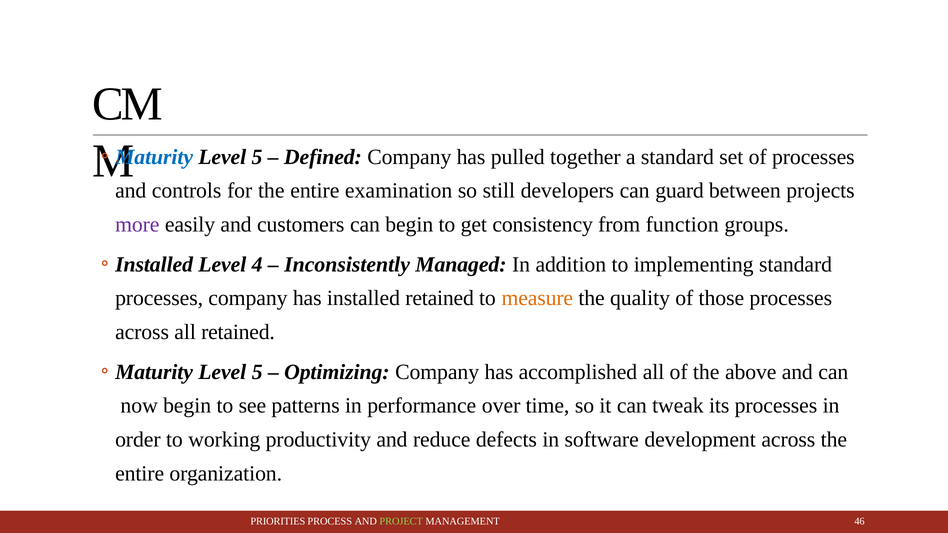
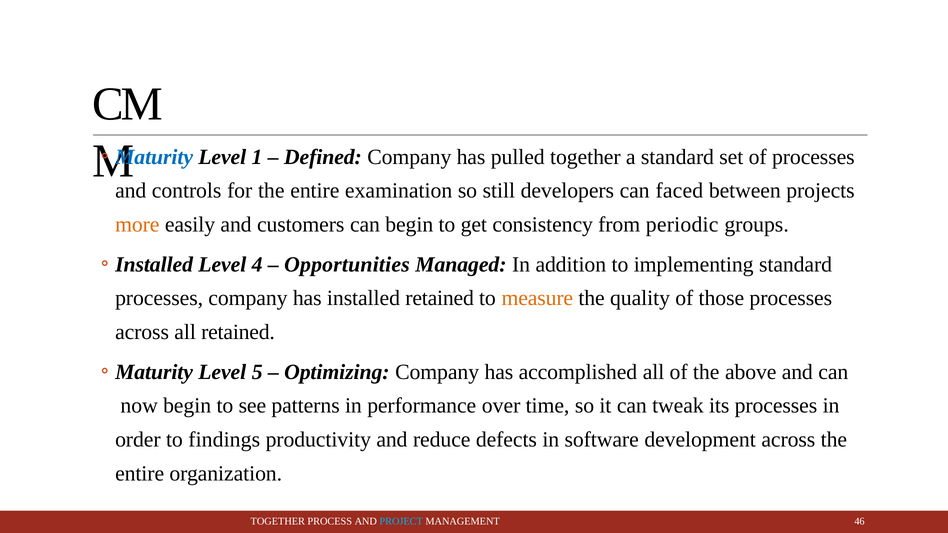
5: 5 -> 1 (257, 157)
guard: guard -> faced (679, 191)
more colour: purple -> orange (137, 225)
function: function -> periodic (682, 225)
Inconsistently: Inconsistently -> Opportunities (347, 265)
working: working -> findings (224, 440)
PRIORITIES: PRIORITIES -> TOGETHER (278, 521)
PROJECT colour: light green -> light blue (401, 521)
